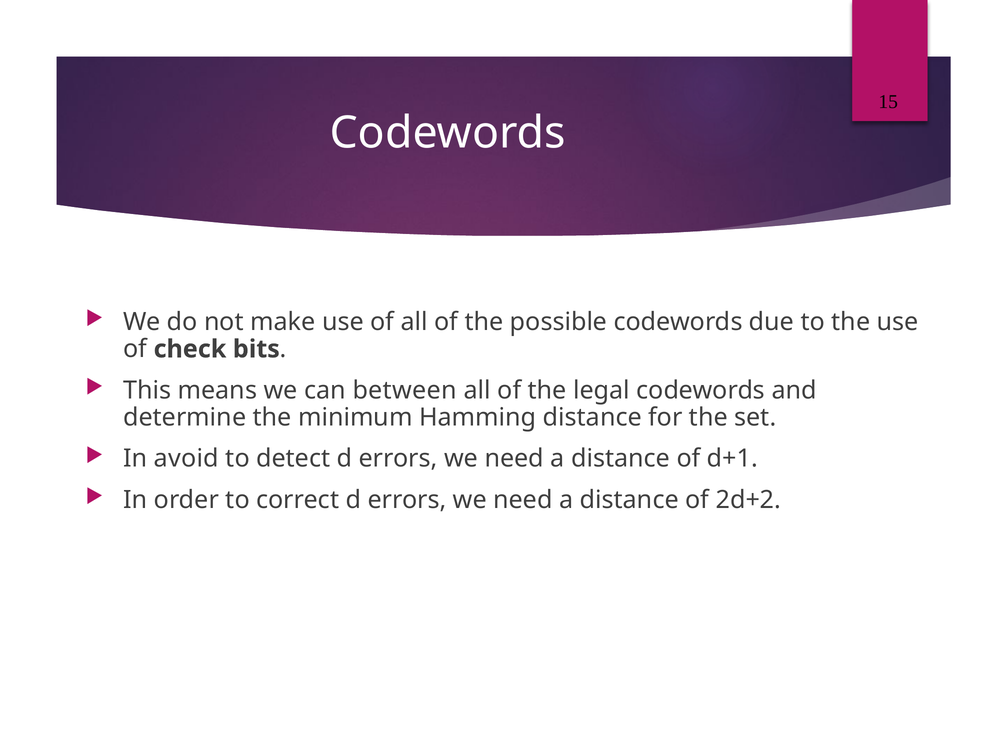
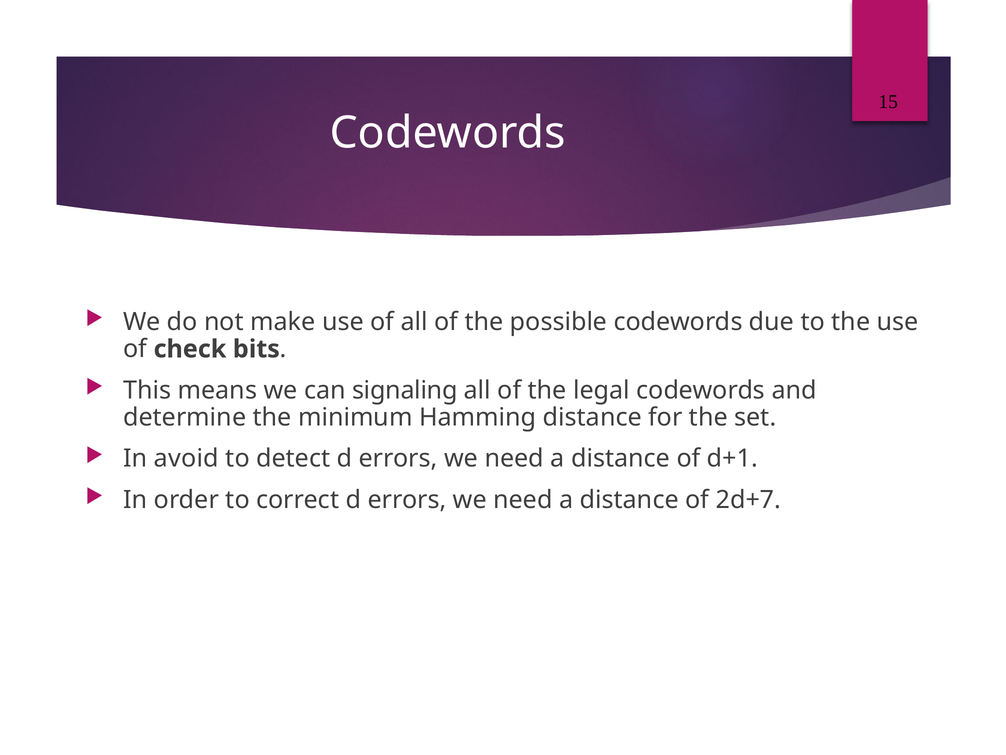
between: between -> signaling (405, 390)
2d+2: 2d+2 -> 2d+7 (748, 499)
